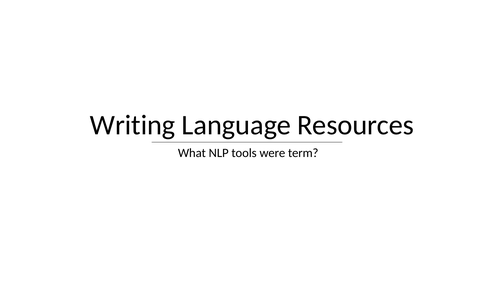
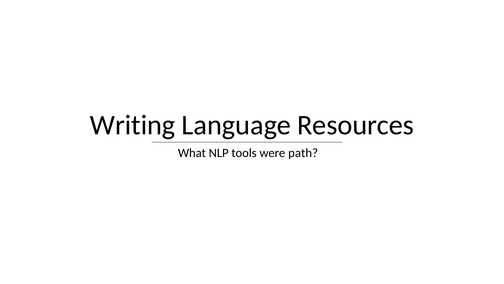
term: term -> path (303, 153)
